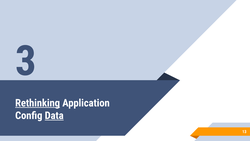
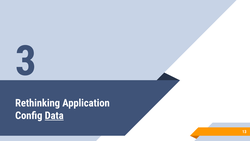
Rethinking underline: present -> none (38, 103)
